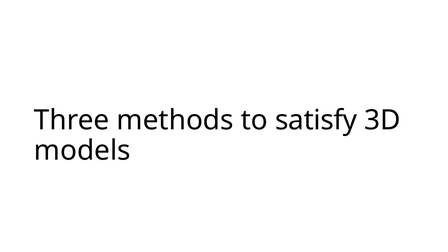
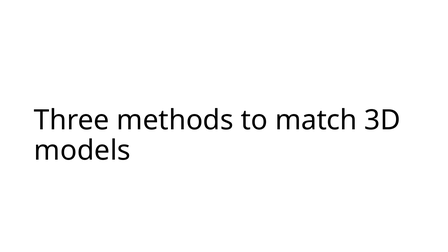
satisfy: satisfy -> match (316, 120)
